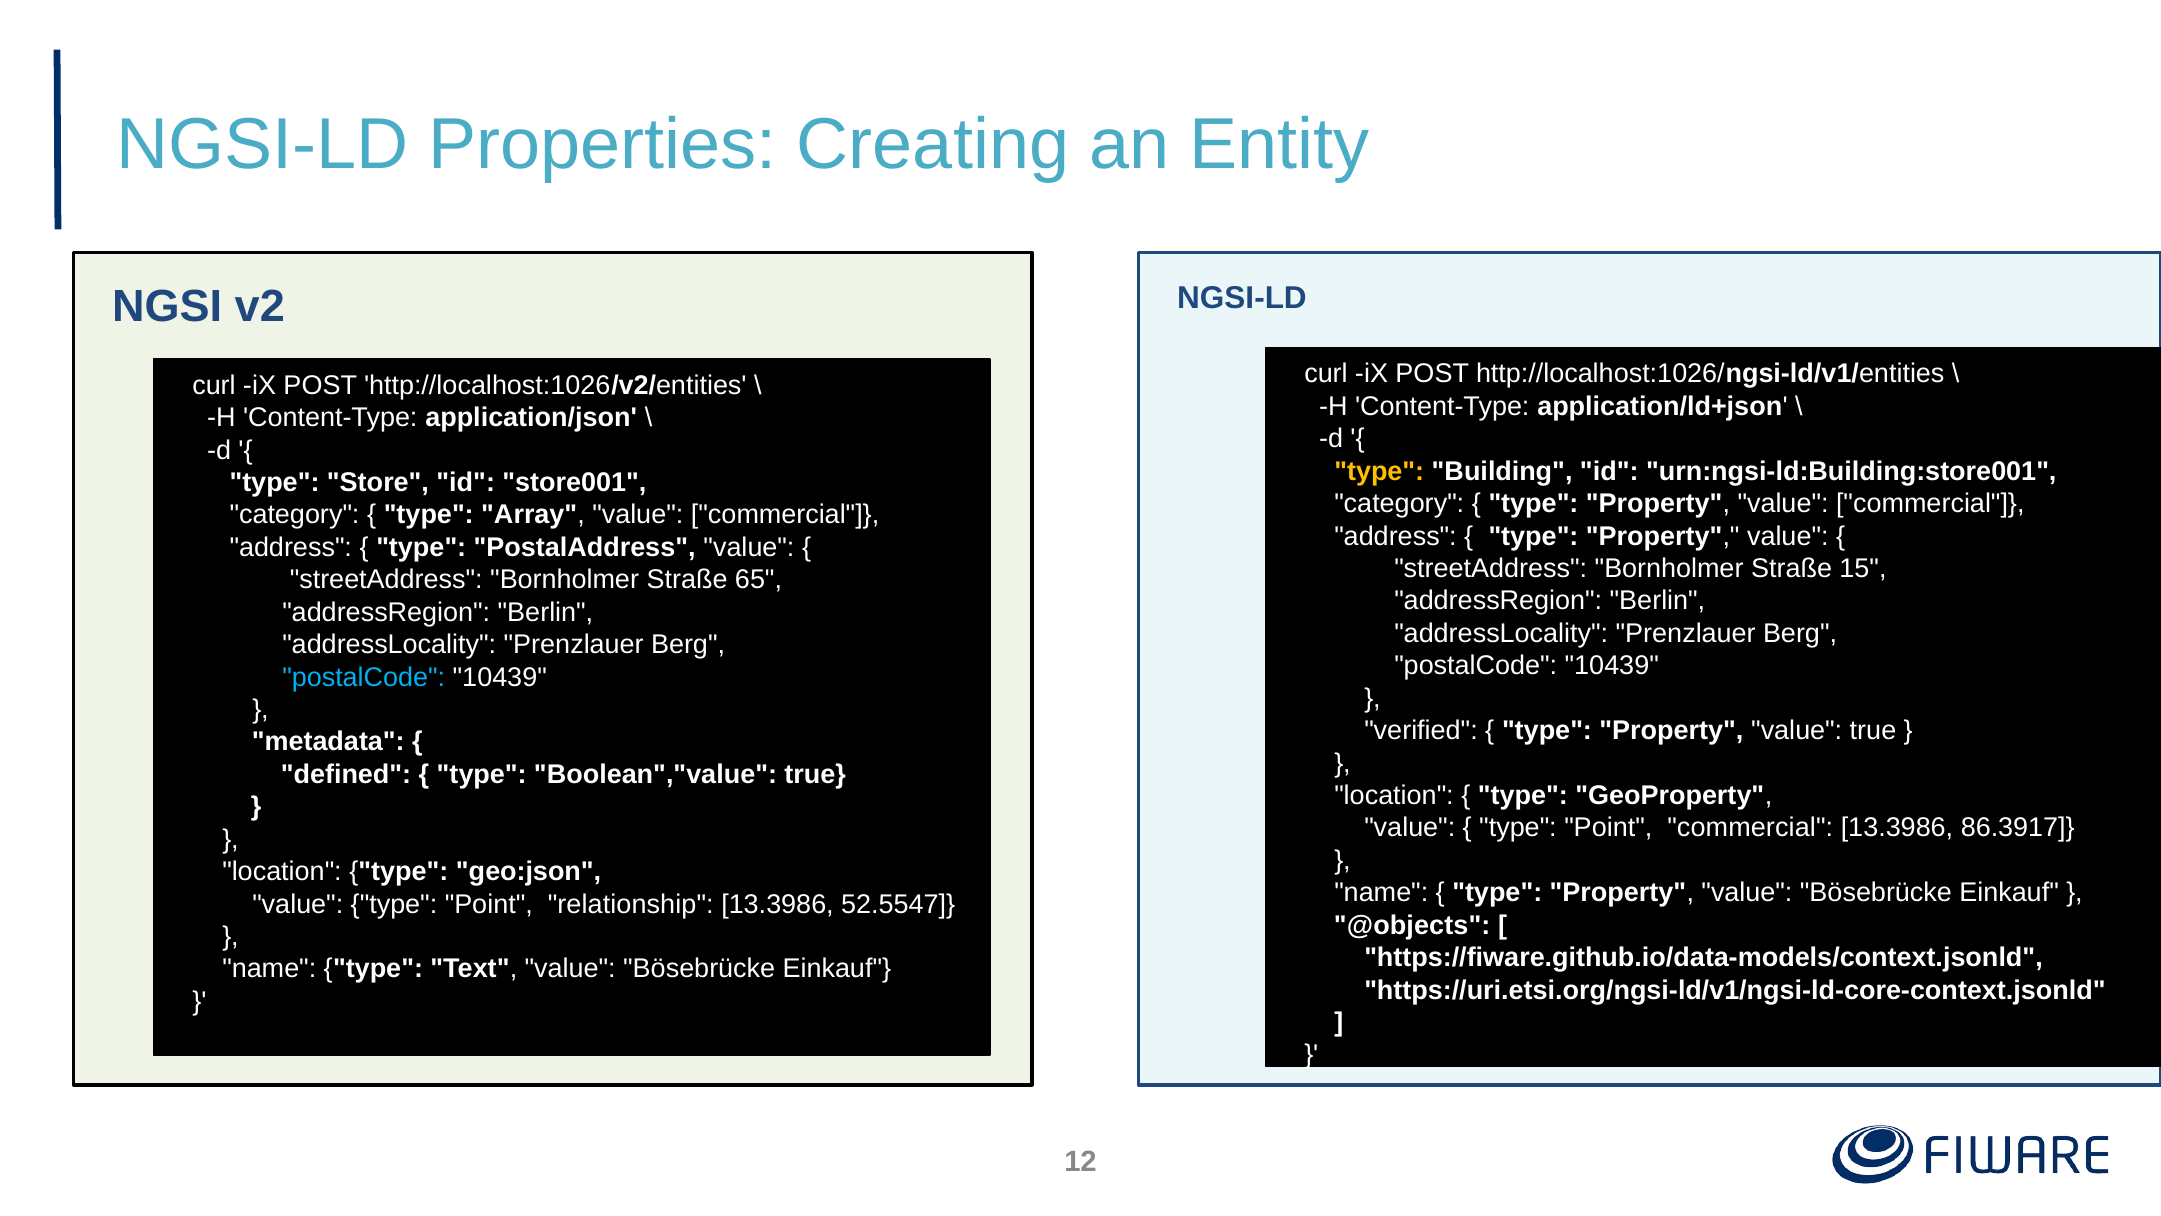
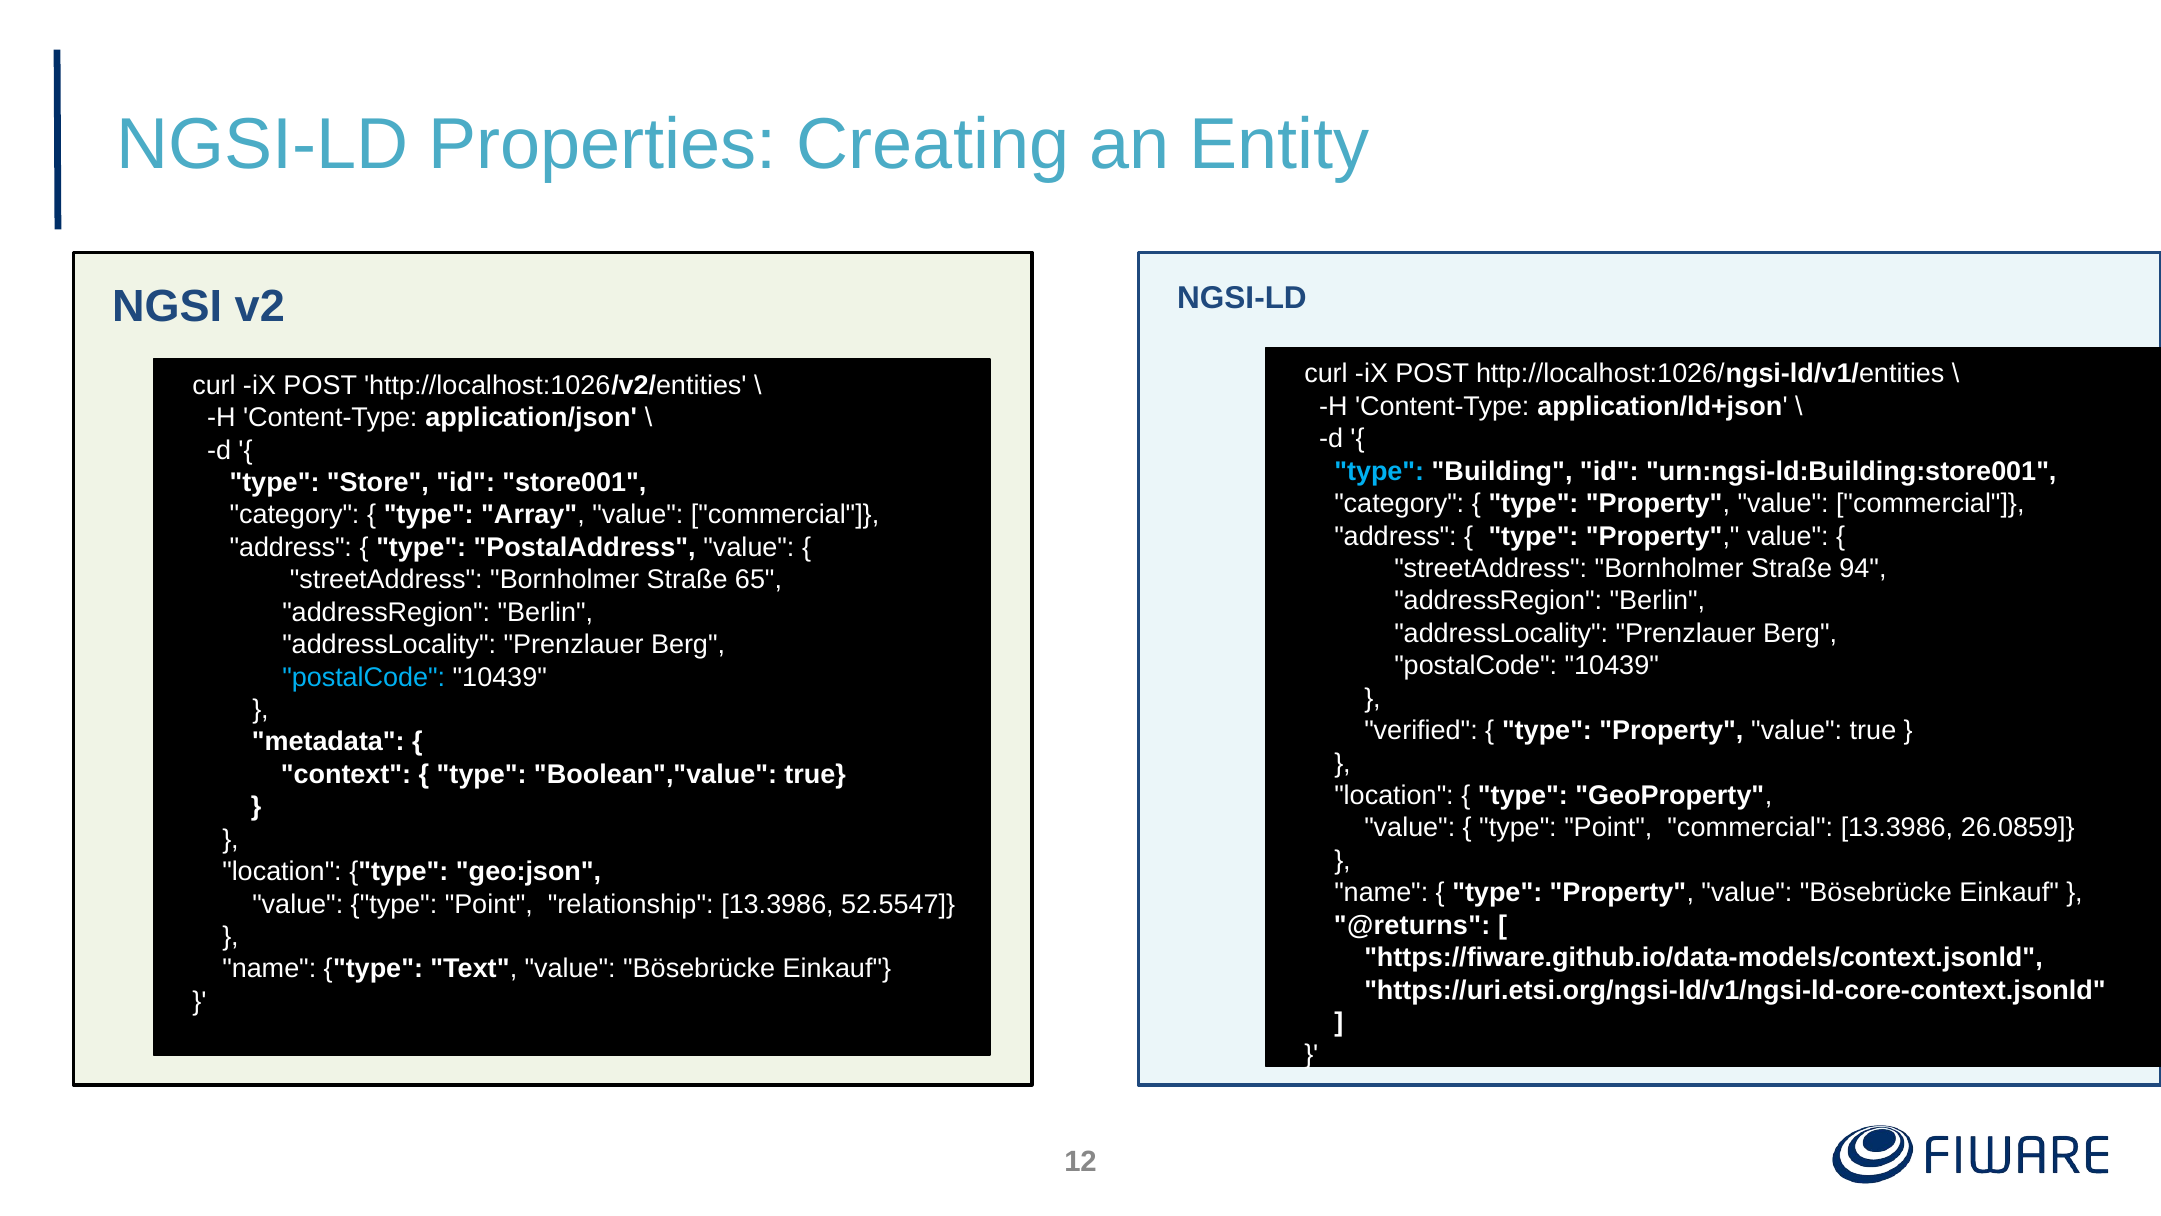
type colour: yellow -> light blue (1379, 471)
15: 15 -> 94 (1863, 568)
defined: defined -> context (346, 774)
86.3917: 86.3917 -> 26.0859 (2018, 828)
@objects: @objects -> @returns (1412, 925)
